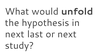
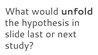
next: next -> slide (15, 34)
